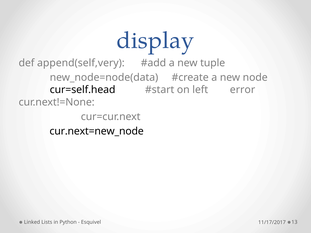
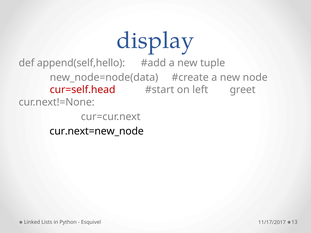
append(self,very: append(self,very -> append(self,hello (81, 63)
cur=self.head colour: black -> red (83, 90)
error: error -> greet (243, 90)
